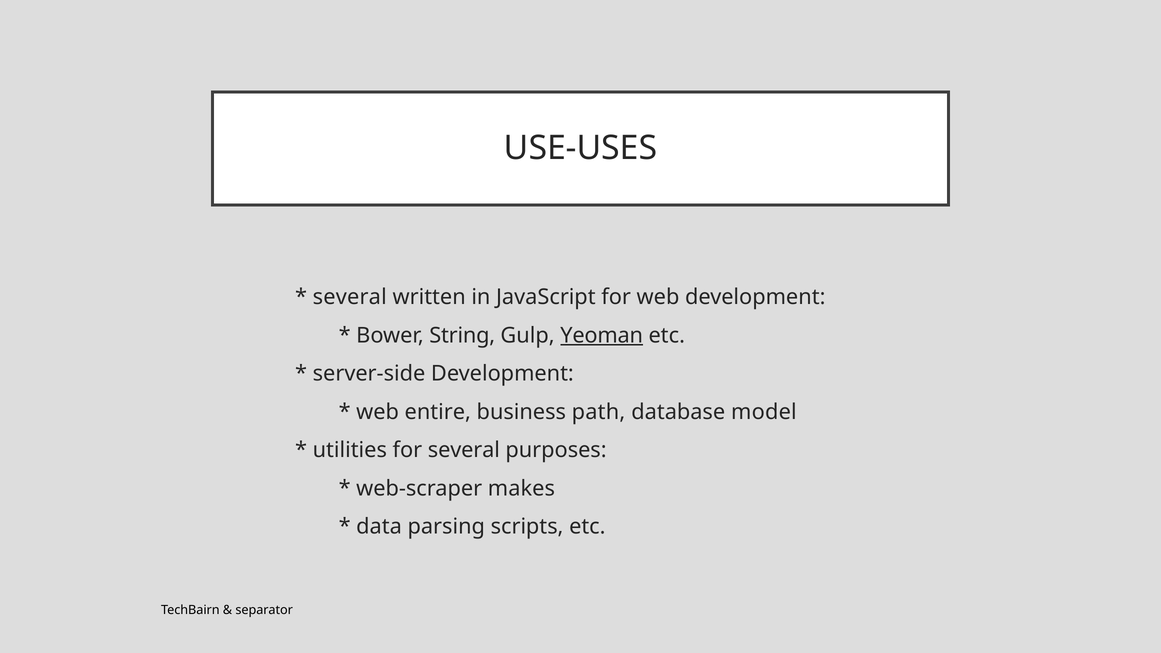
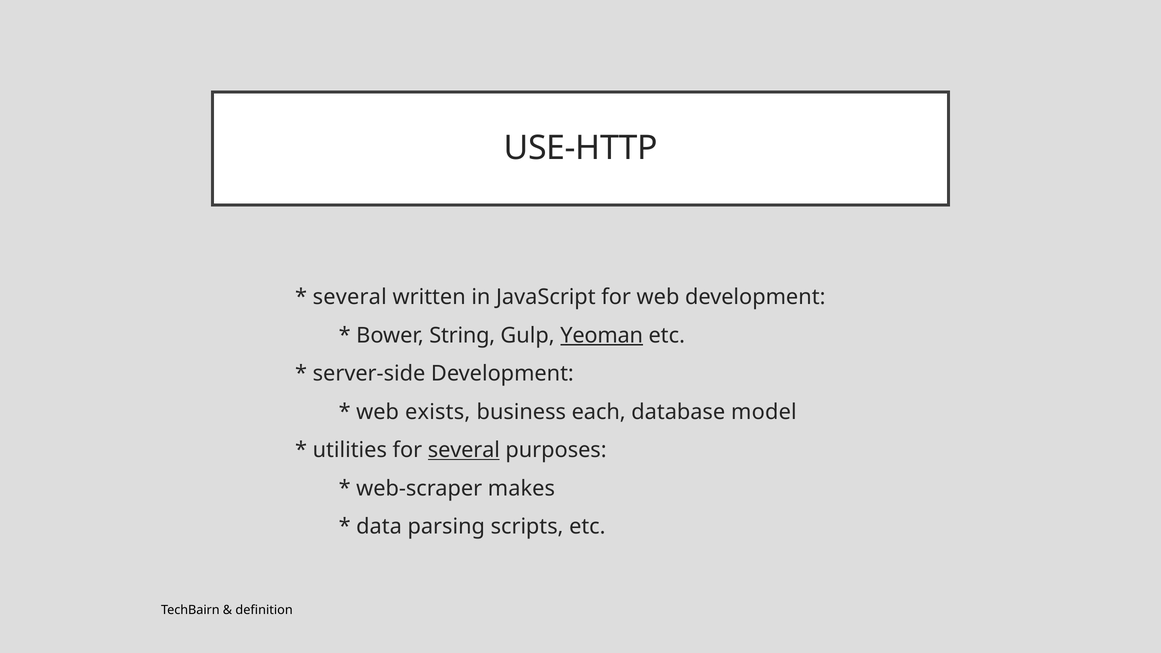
USE-USES: USE-USES -> USE-HTTP (581, 148)
entire: entire -> exists (438, 412)
path: path -> each (599, 412)
several underline: none -> present (464, 450)
separator: separator -> definition (264, 610)
